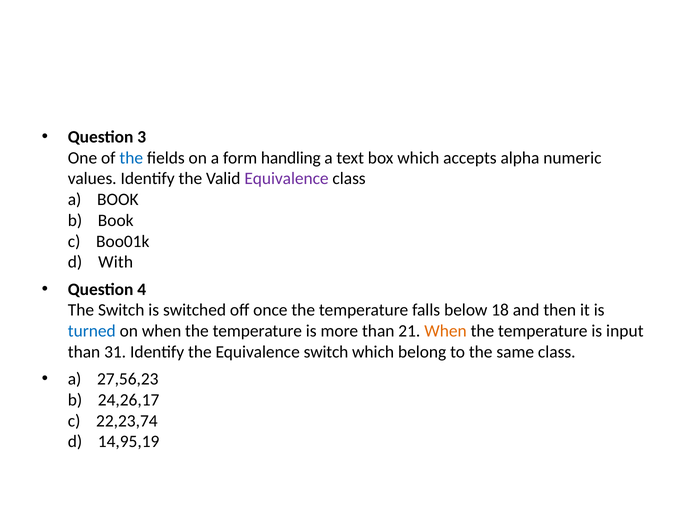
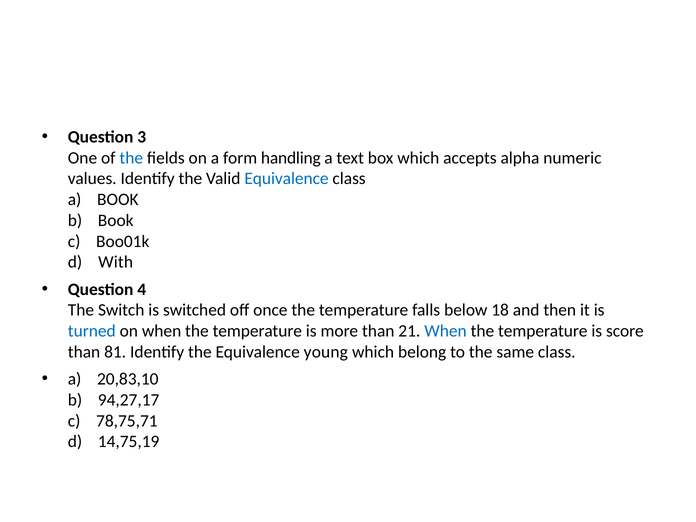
Equivalence colour: purple -> blue (286, 179)
When colour: orange -> blue (445, 331)
input: input -> score (625, 331)
31: 31 -> 81 (115, 352)
Equivalence switch: switch -> young (326, 352)
27,56,23: 27,56,23 -> 20,83,10 (128, 379)
24,26,17: 24,26,17 -> 94,27,17 (129, 400)
22,23,74: 22,23,74 -> 78,75,71 (127, 421)
14,95,19: 14,95,19 -> 14,75,19 (129, 442)
